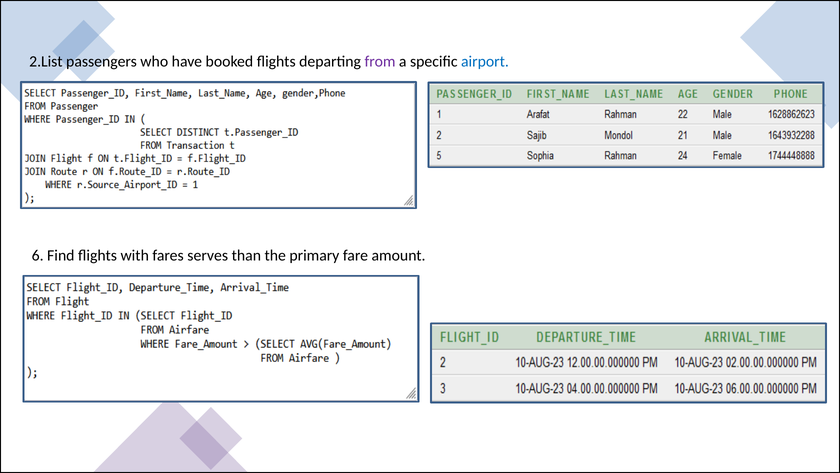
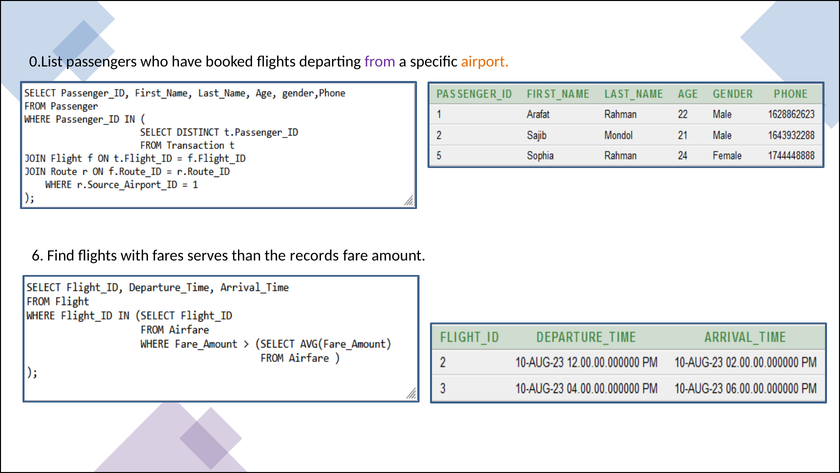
2.List: 2.List -> 0.List (46, 62)
airport colour: blue -> orange (485, 62)
primary: primary -> records (314, 255)
